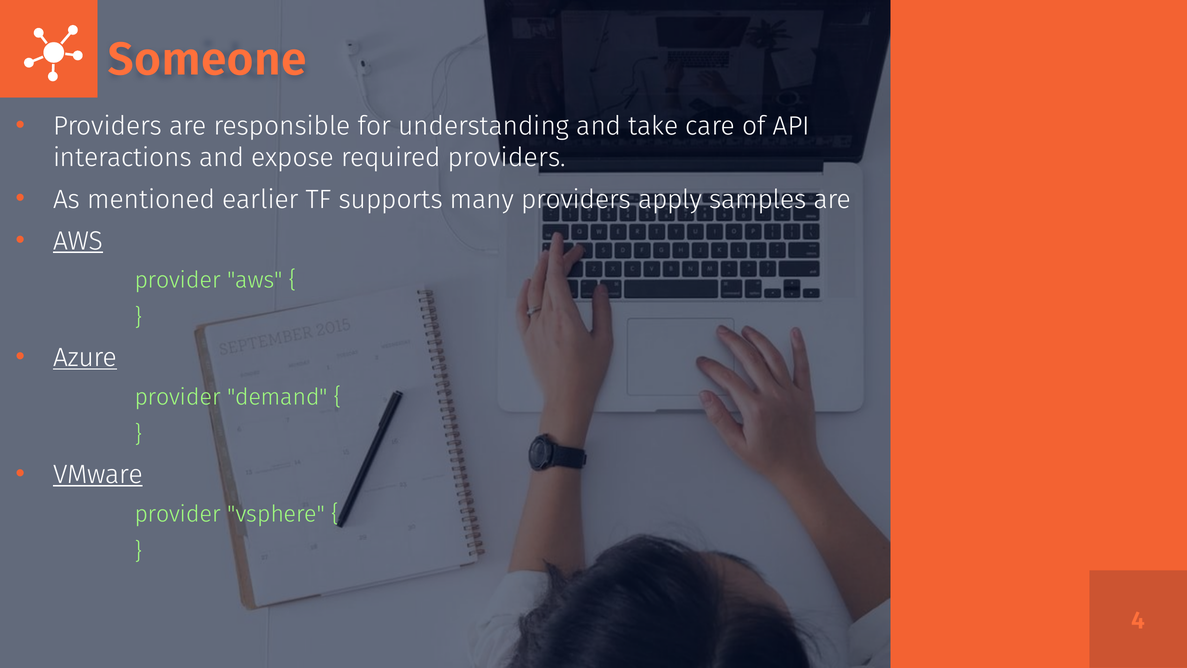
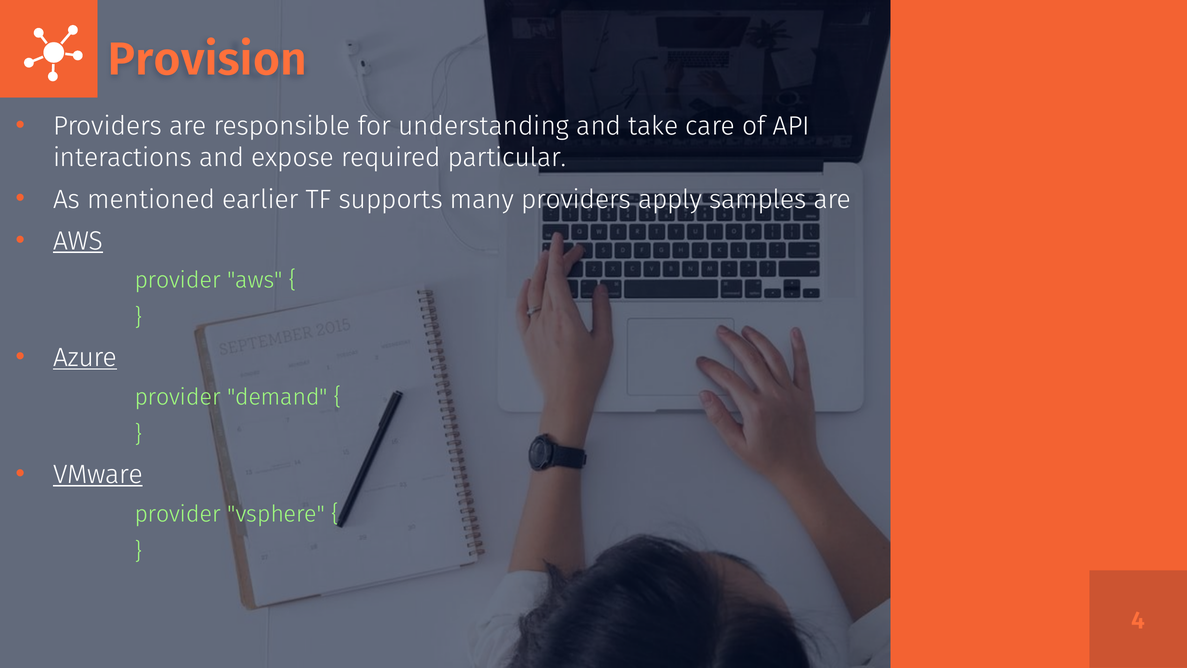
Someone: Someone -> Provision (207, 60)
required providers: providers -> particular (507, 158)
